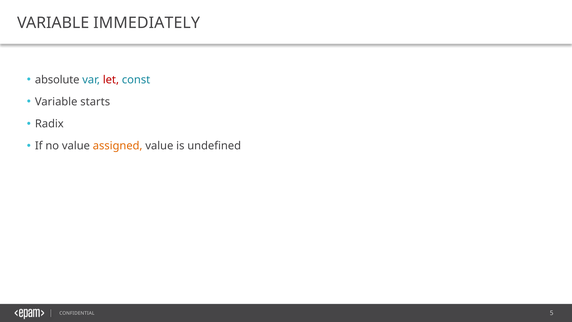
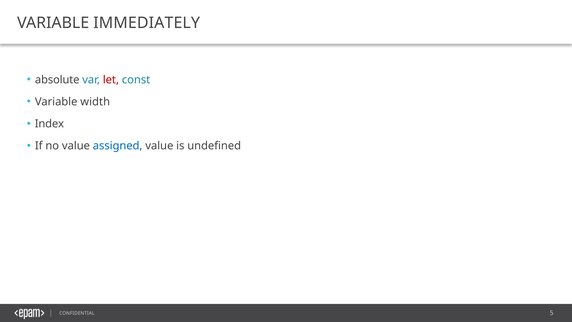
starts: starts -> width (95, 102)
Radix: Radix -> Index (49, 124)
assigned colour: orange -> blue (118, 146)
